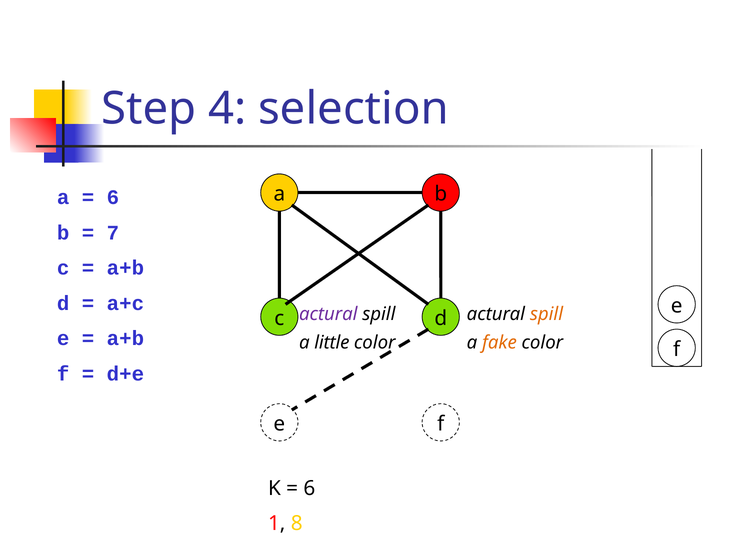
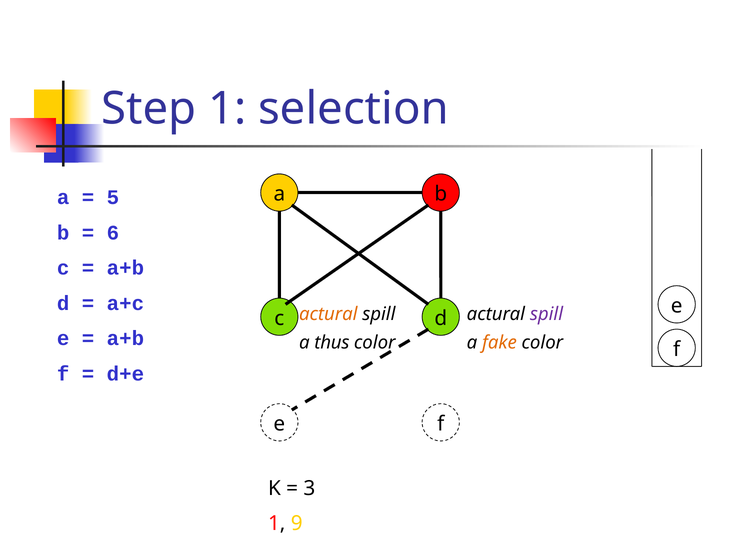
Step 4: 4 -> 1 (227, 109)
6: 6 -> 5 (113, 198)
7: 7 -> 6 (113, 233)
actural colour: purple -> orange (328, 314)
spill colour: orange -> purple (546, 314)
little: little -> thus (332, 343)
6: 6 -> 3 (309, 488)
8: 8 -> 9 (297, 523)
